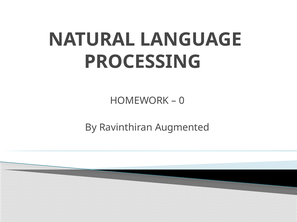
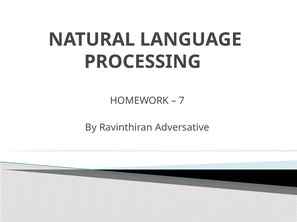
0: 0 -> 7 (182, 101)
Augmented: Augmented -> Adversative (182, 128)
